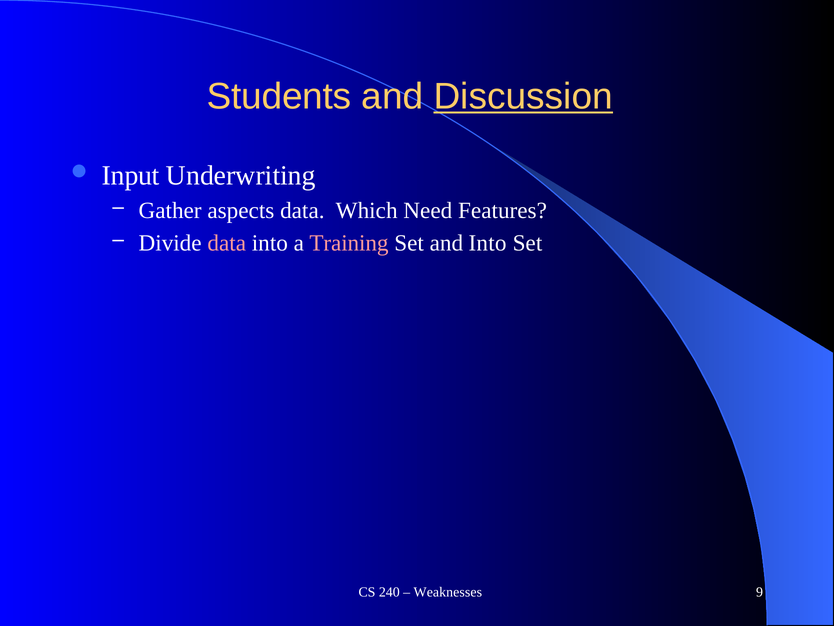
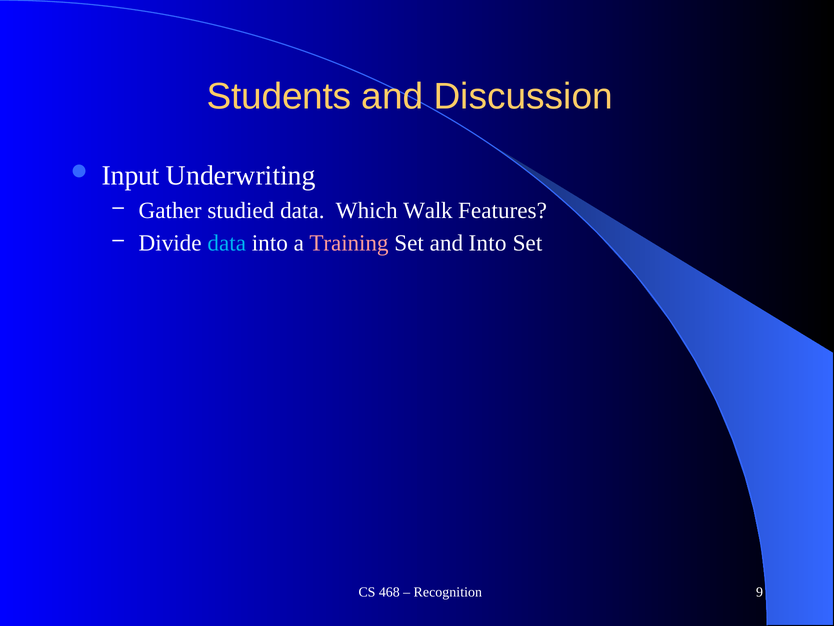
Discussion underline: present -> none (523, 96)
aspects: aspects -> studied (241, 210)
Need: Need -> Walk (428, 210)
data colour: pink -> light blue (227, 243)
240: 240 -> 468 (389, 592)
Weaknesses: Weaknesses -> Recognition (448, 592)
